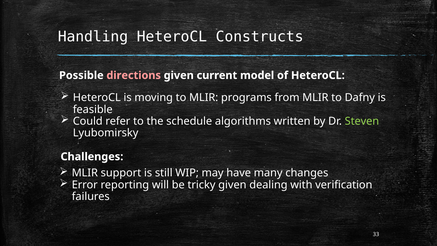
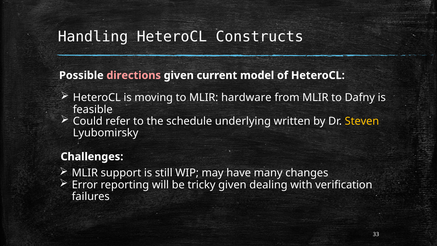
programs: programs -> hardware (246, 98)
algorithms: algorithms -> underlying (243, 121)
Steven colour: light green -> yellow (362, 121)
